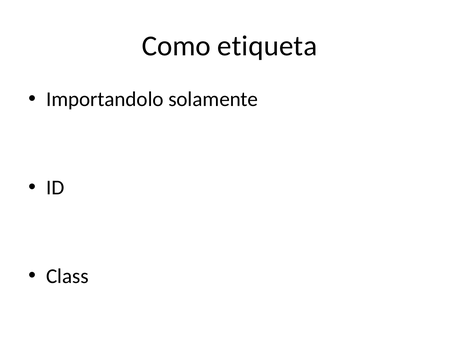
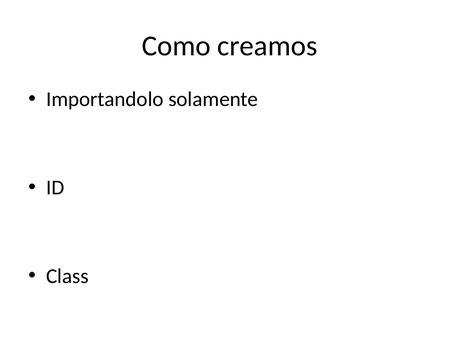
etiqueta: etiqueta -> creamos (267, 46)
